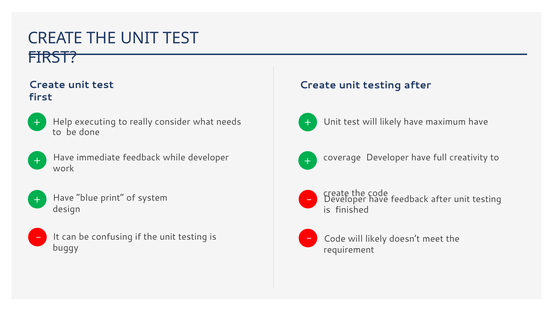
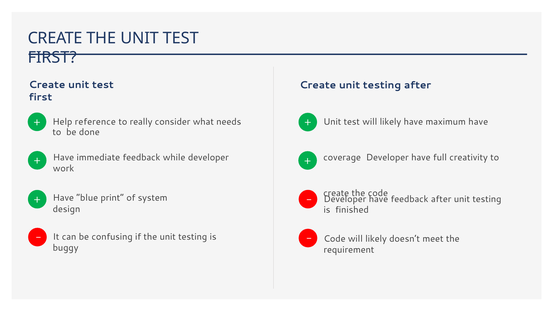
executing: executing -> reference (95, 122)
